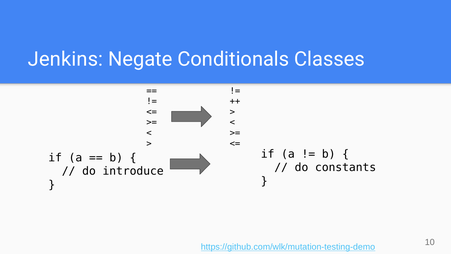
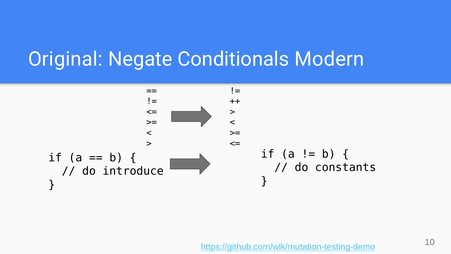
Jenkins: Jenkins -> Original (65, 59)
Classes: Classes -> Modern (329, 59)
